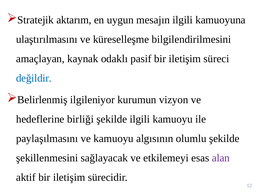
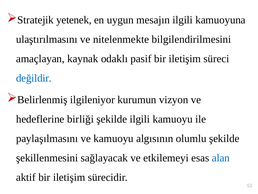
aktarım: aktarım -> yetenek (74, 20)
küreselleşme: küreselleşme -> nitelenmekte (121, 39)
alan colour: purple -> blue (221, 158)
